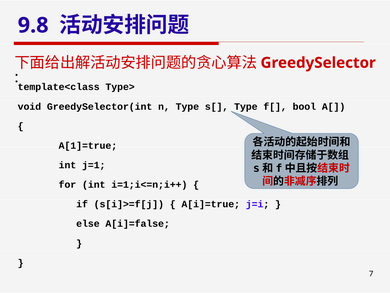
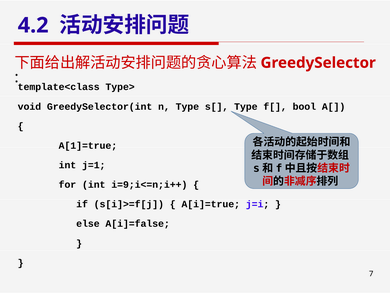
9.8: 9.8 -> 4.2 (33, 25)
i=1;i<=n;i++: i=1;i<=n;i++ -> i=9;i<=n;i++ (149, 184)
